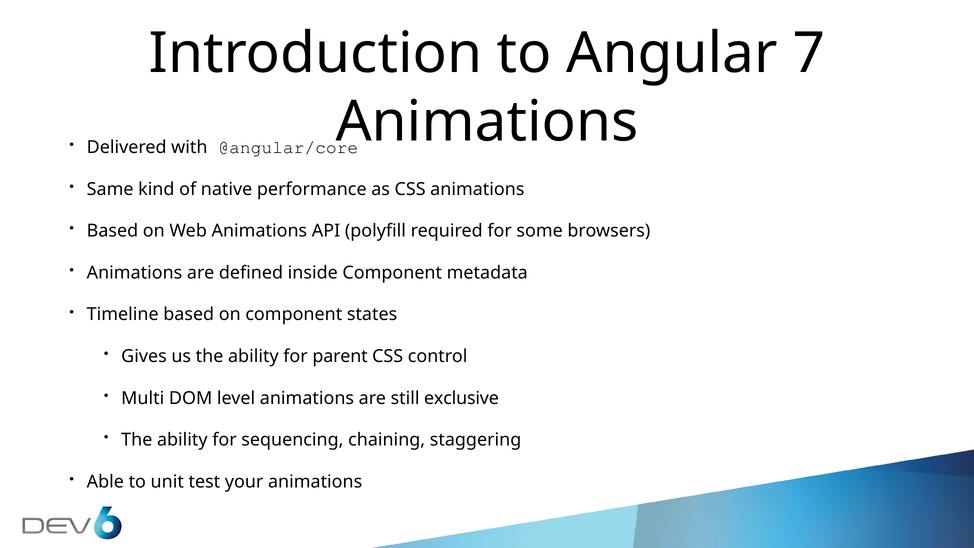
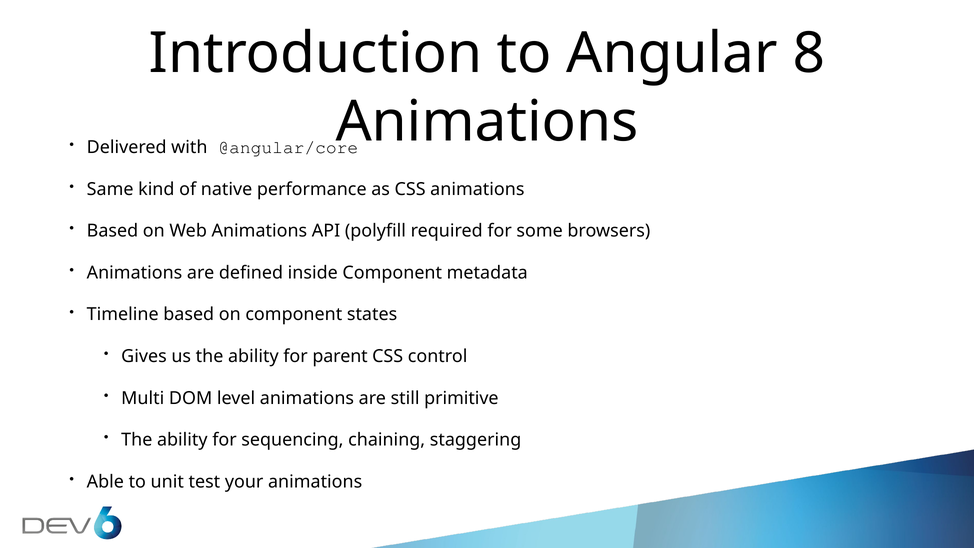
7: 7 -> 8 (809, 54)
exclusive: exclusive -> primitive (461, 398)
